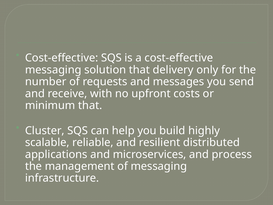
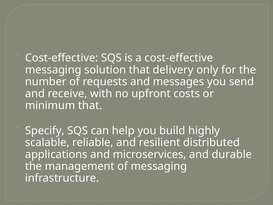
Cluster: Cluster -> Specify (45, 130)
process: process -> durable (232, 154)
